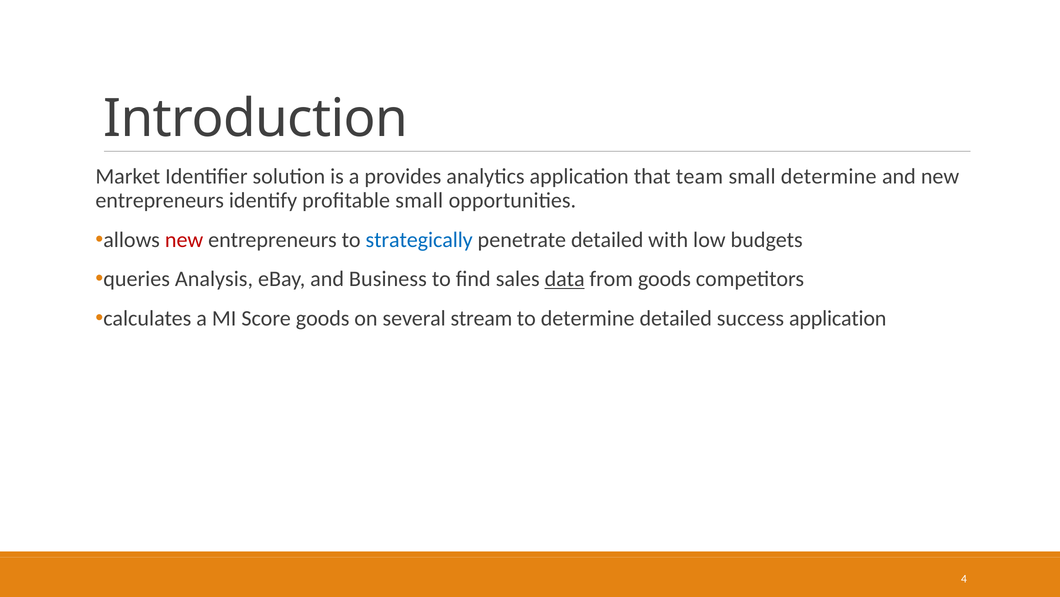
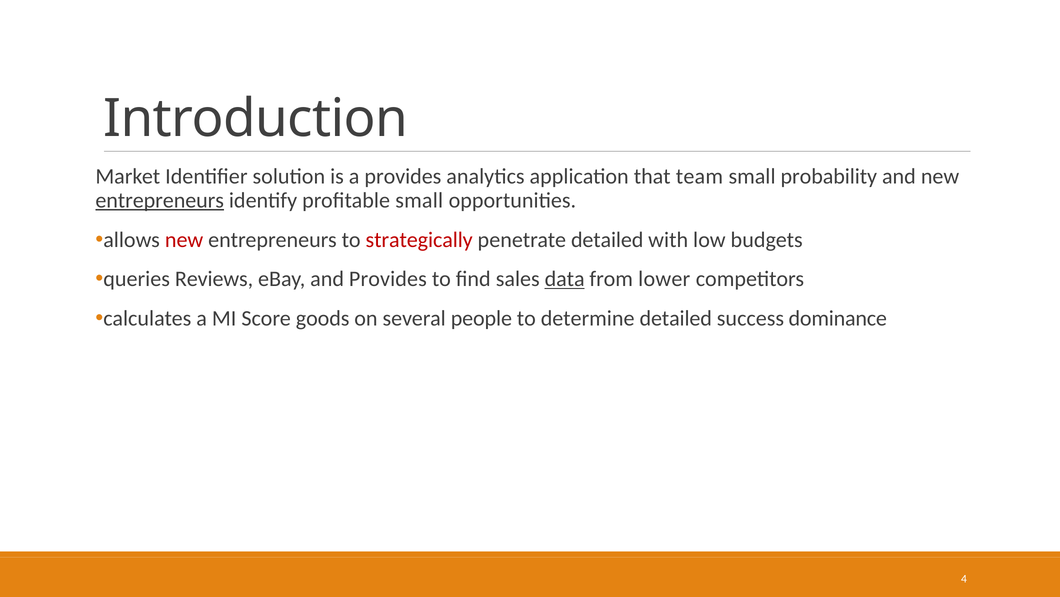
small determine: determine -> probability (829, 176)
entrepreneurs underline: none -> present (160, 200)
strategically colour: blue -> red (419, 239)
Analysis: Analysis -> Reviews (214, 279)
and Business: Business -> Provides (388, 279)
from goods: goods -> lower (664, 279)
stream: stream -> people (481, 318)
success application: application -> dominance (838, 318)
